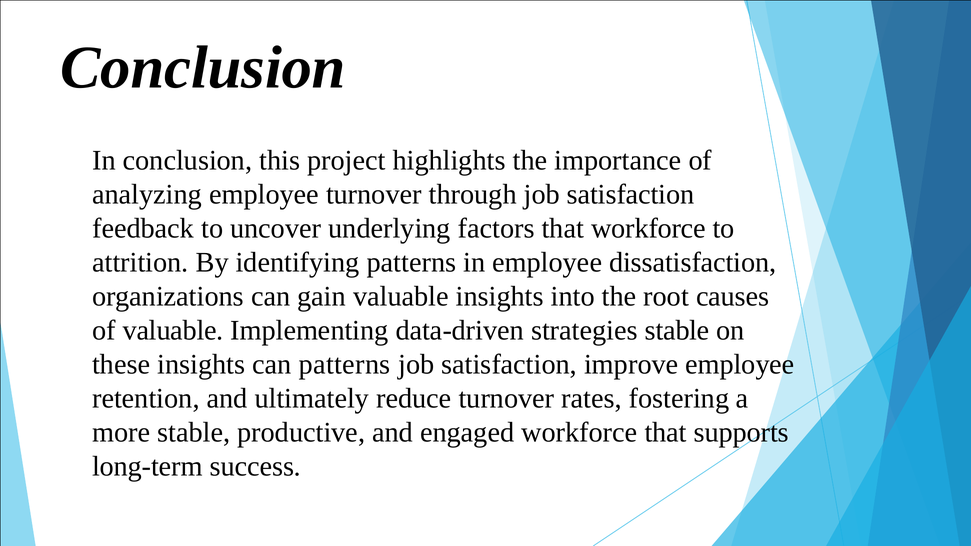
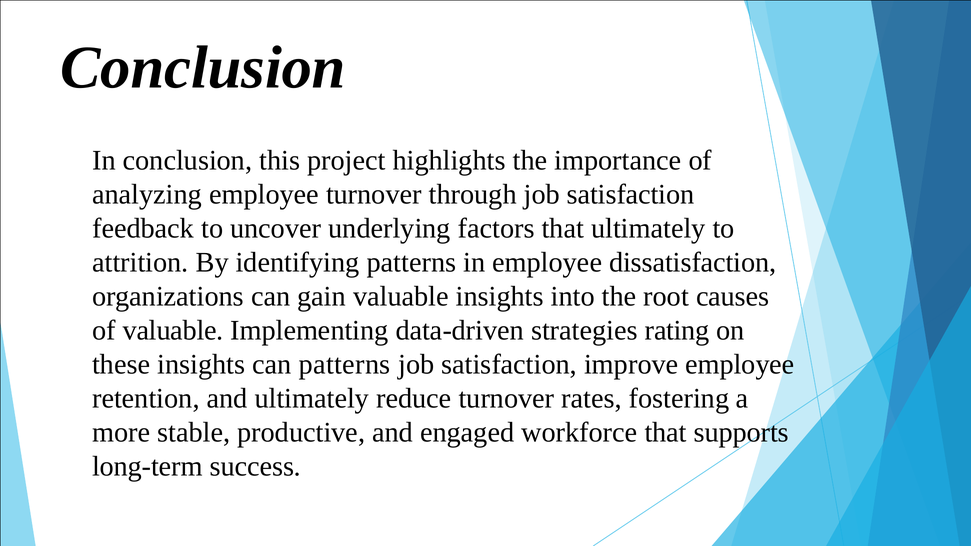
that workforce: workforce -> ultimately (648, 229)
strategies stable: stable -> rating (677, 331)
